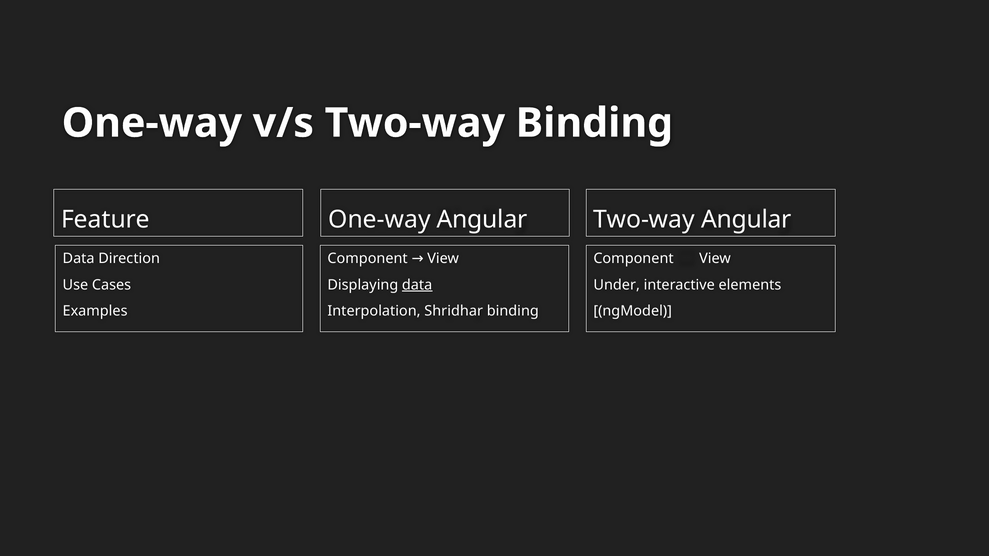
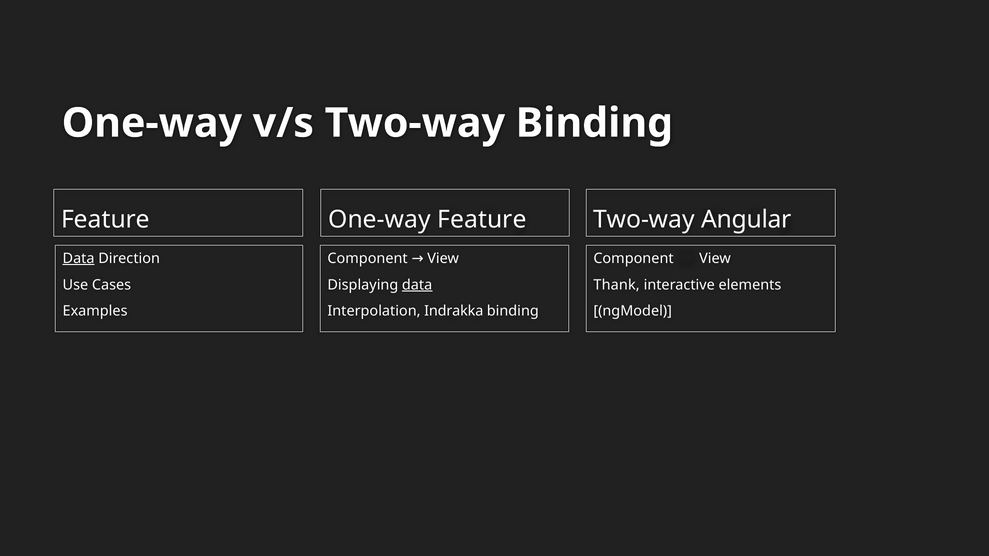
One-way Angular: Angular -> Feature (482, 219)
Data underline: none -> present (79, 259)
Under: Under -> Thank (617, 285)
Shridhar: Shridhar -> Indrakka (454, 311)
